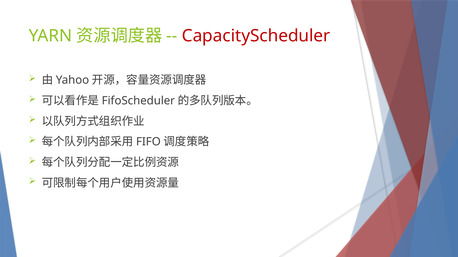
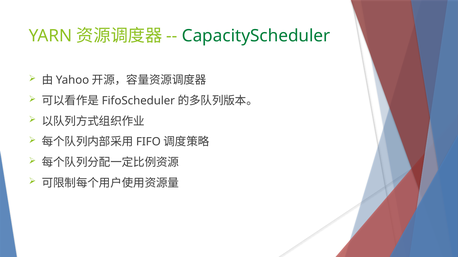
CapacityScheduler colour: red -> green (256, 36)
